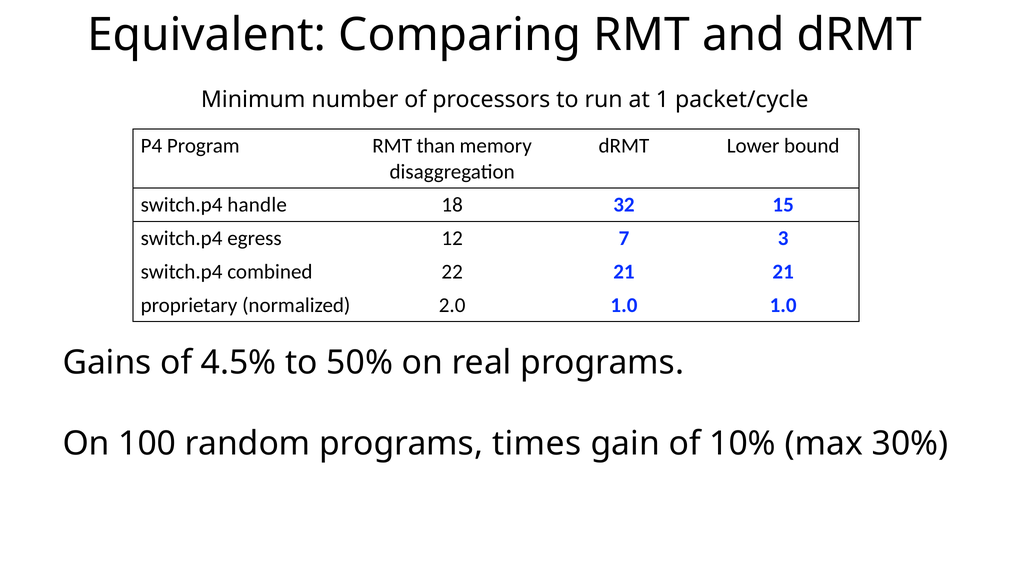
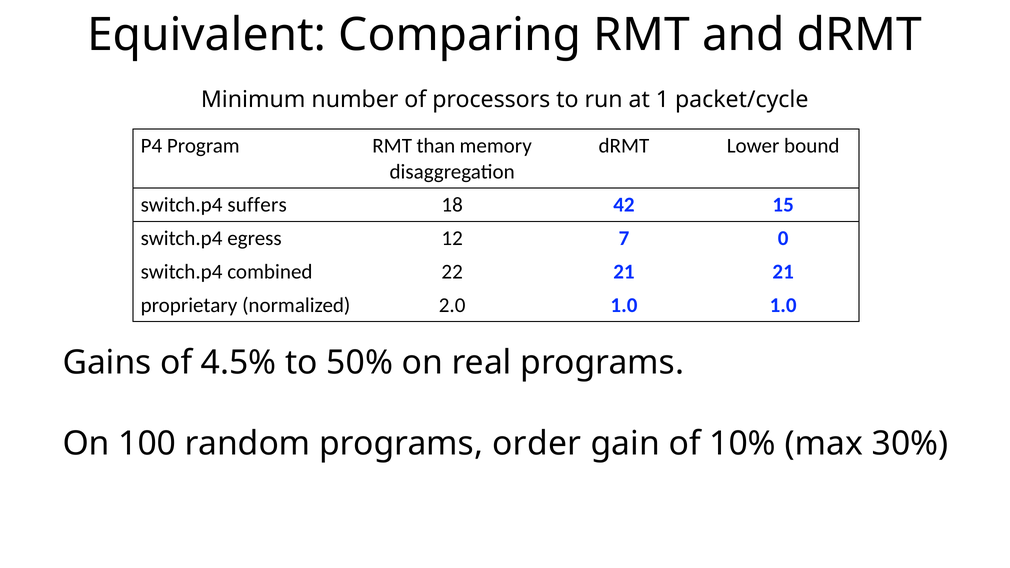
handle: handle -> suffers (257, 205)
32: 32 -> 42 (624, 205)
3: 3 -> 0 (783, 238)
times: times -> order (537, 444)
